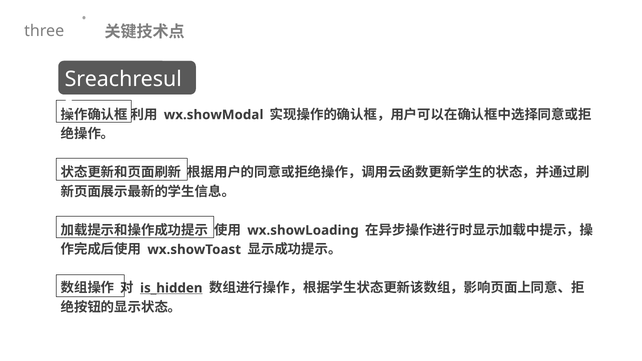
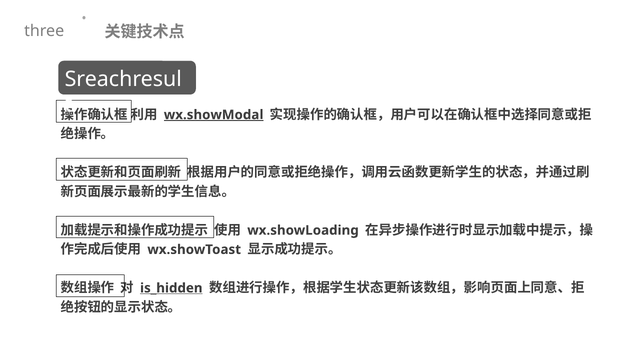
wx.showModal underline: none -> present (214, 115)
